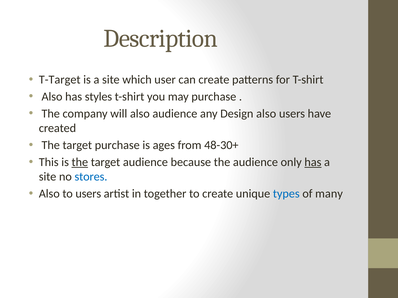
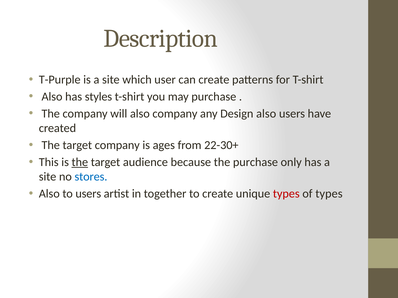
T-Target: T-Target -> T-Purple (60, 80)
also audience: audience -> company (175, 114)
target purchase: purchase -> company (117, 145)
48-30+: 48-30+ -> 22-30+ (221, 145)
the audience: audience -> purchase (255, 162)
has underline: present -> none (313, 162)
types colour: blue -> red (286, 194)
of many: many -> types (329, 194)
